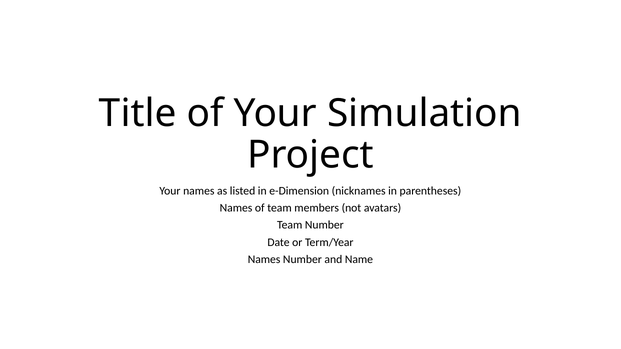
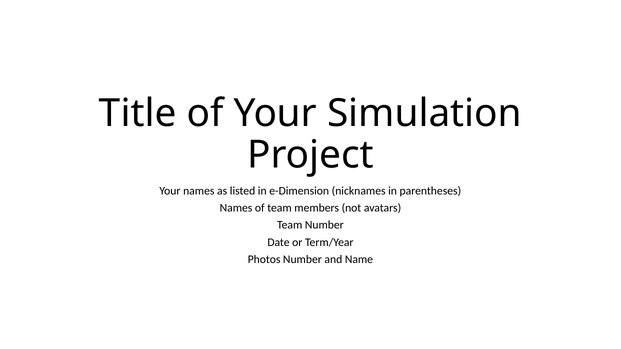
Names: Names -> Photos (264, 260)
